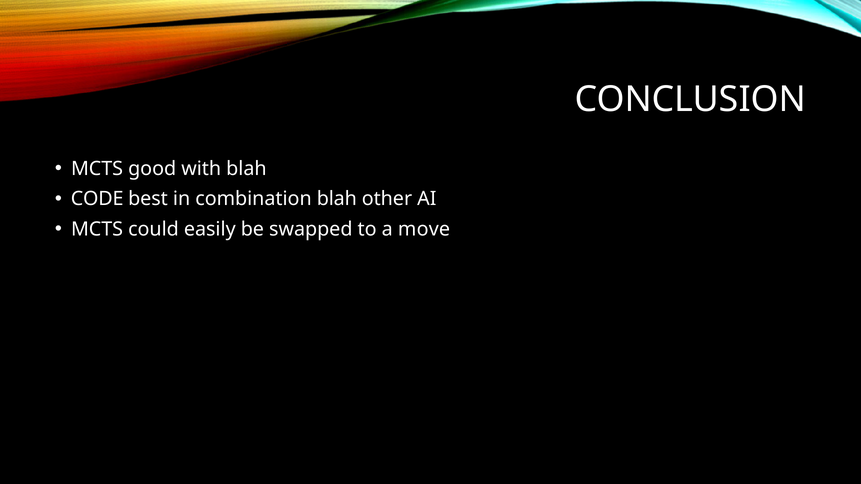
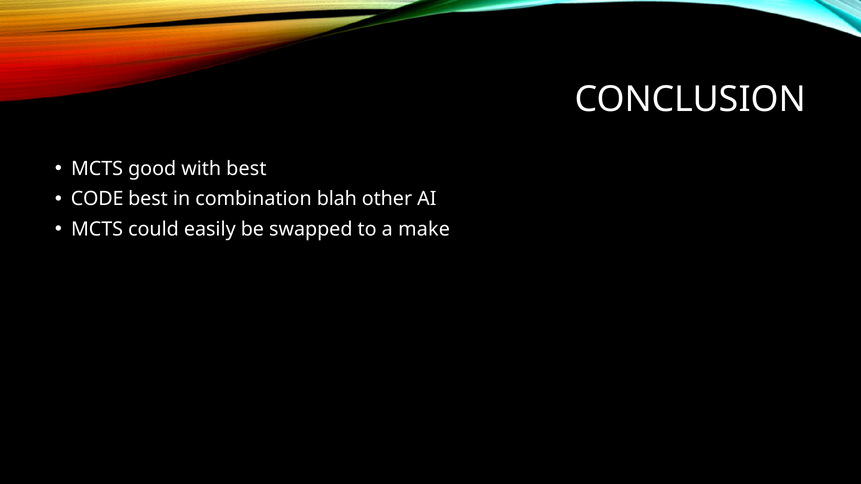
with blah: blah -> best (246, 169)
move: move -> make (424, 229)
